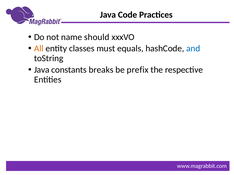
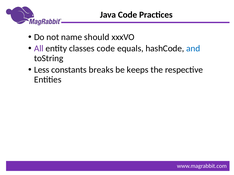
All colour: orange -> purple (39, 49)
classes must: must -> code (106, 49)
Java: Java -> Less (42, 70)
prefix: prefix -> keeps (138, 70)
